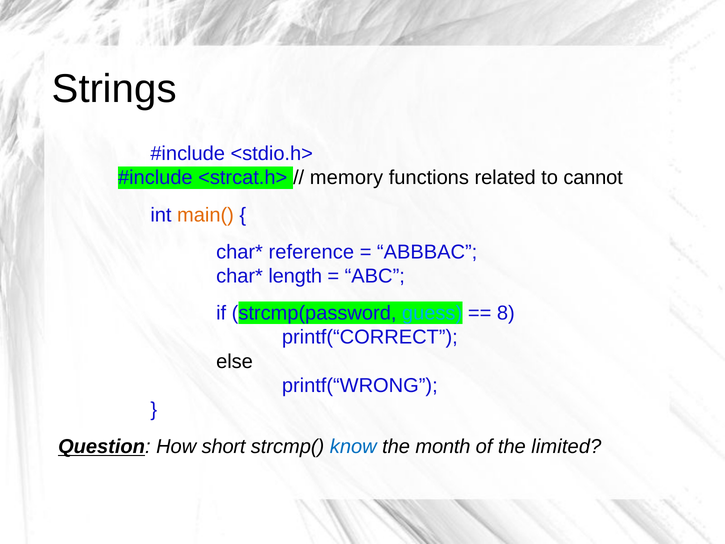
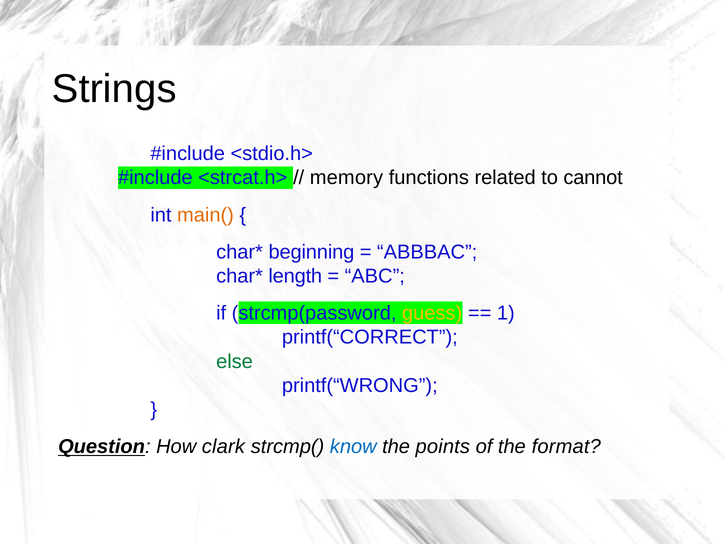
reference: reference -> beginning (311, 252)
guess colour: light blue -> yellow (432, 313)
8: 8 -> 1 (506, 313)
else colour: black -> green (235, 361)
short: short -> clark (223, 446)
month: month -> points (443, 446)
limited: limited -> format (566, 446)
